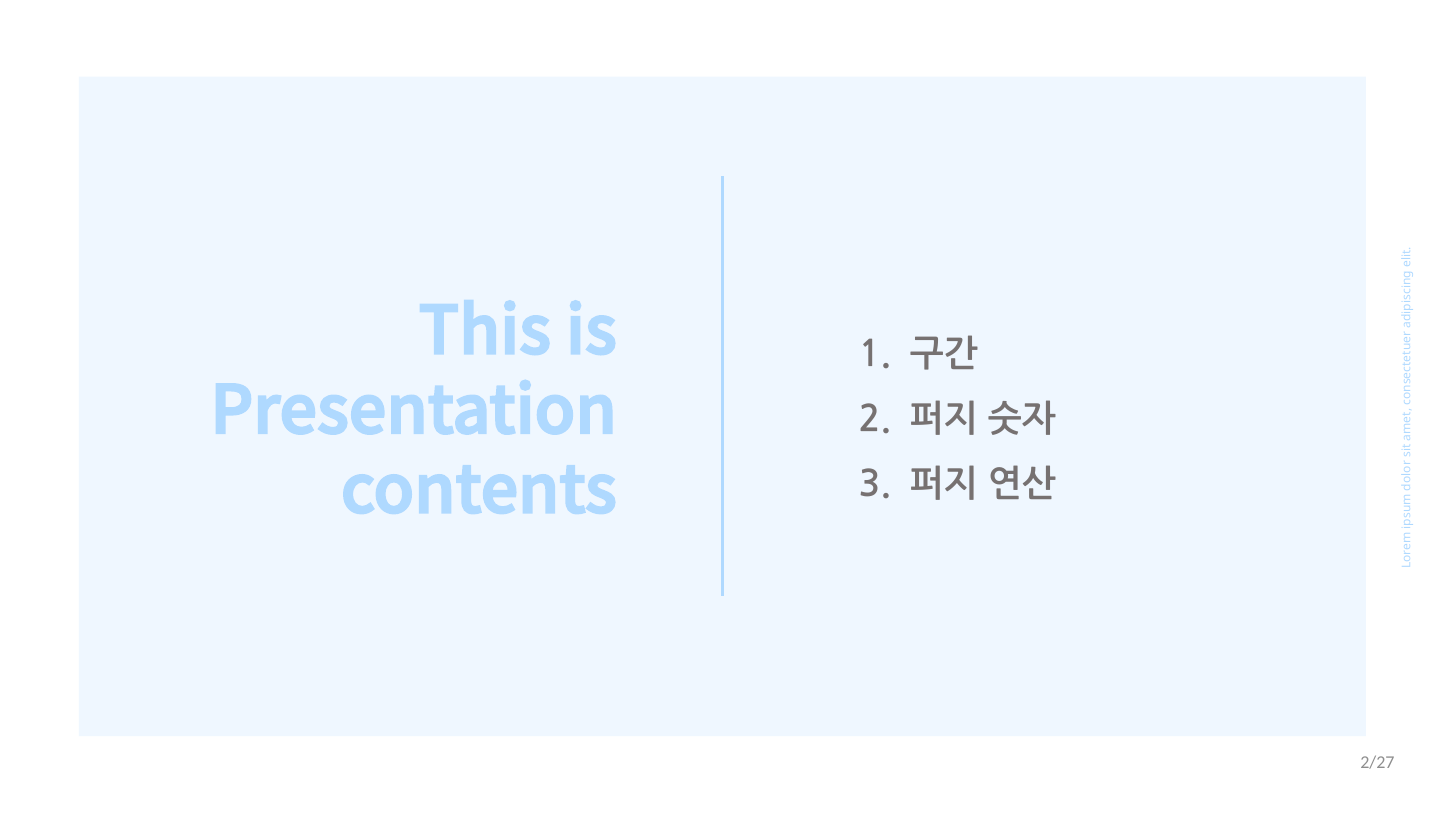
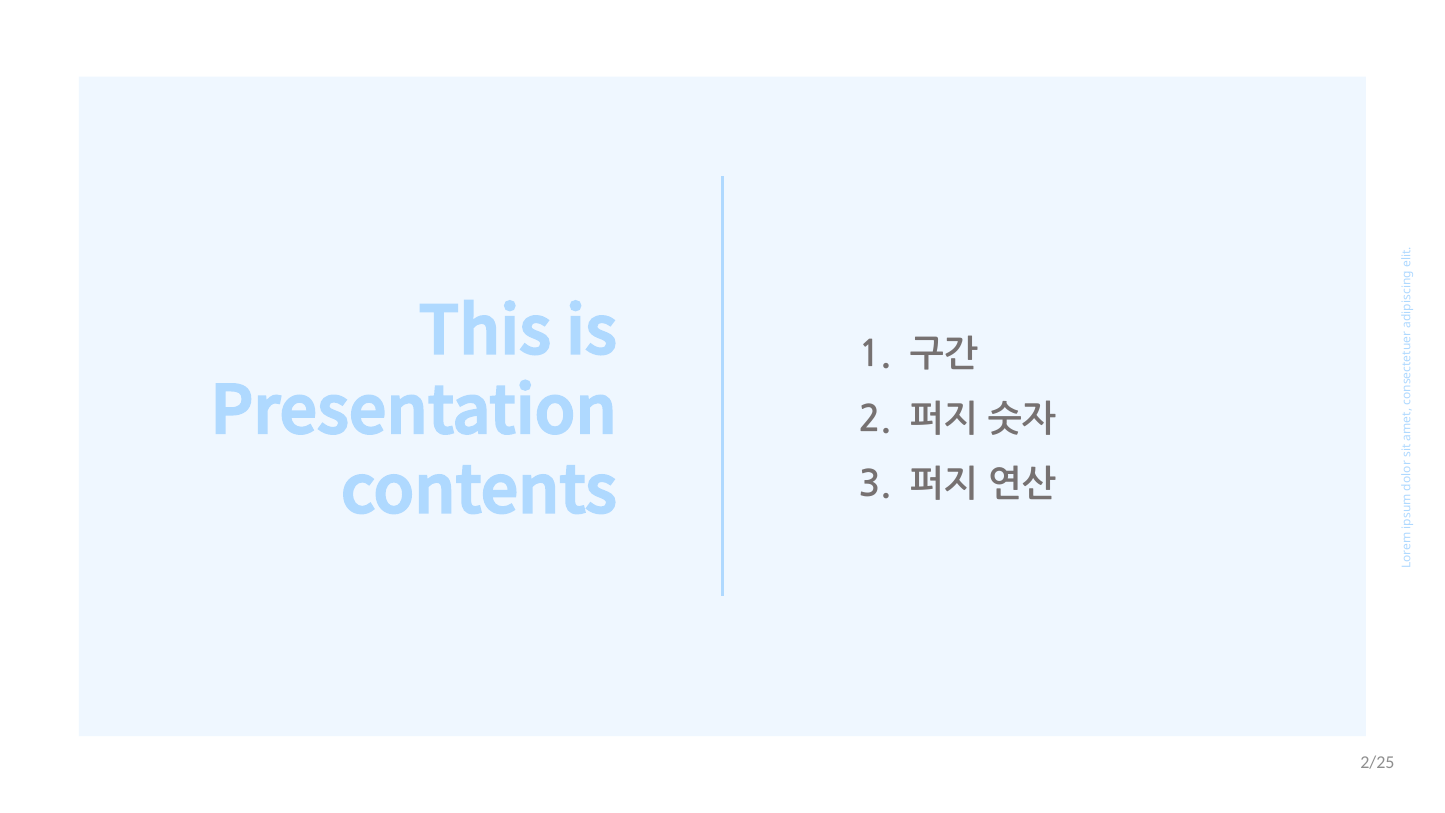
2/27: 2/27 -> 2/25 (1377, 762)
